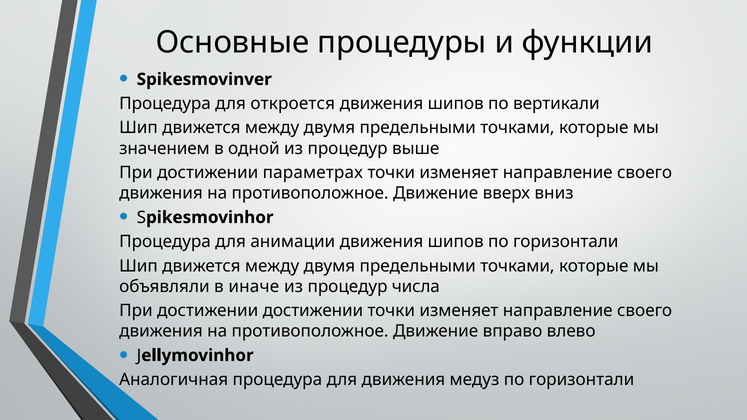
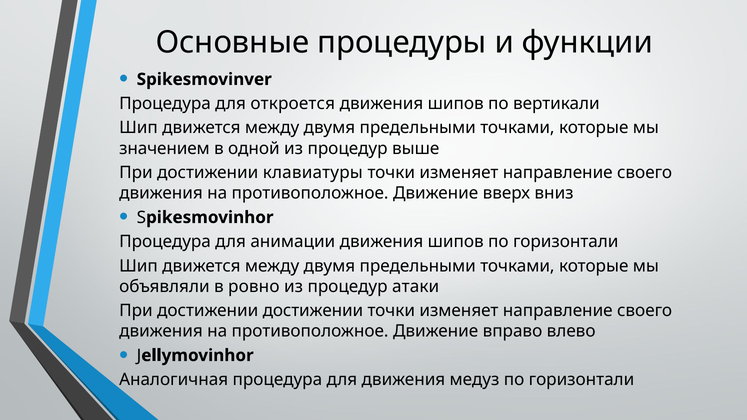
параметрах: параметрах -> клавиатуры (313, 173)
иначе: иначе -> ровно (254, 287)
числа: числа -> атаки (416, 287)
